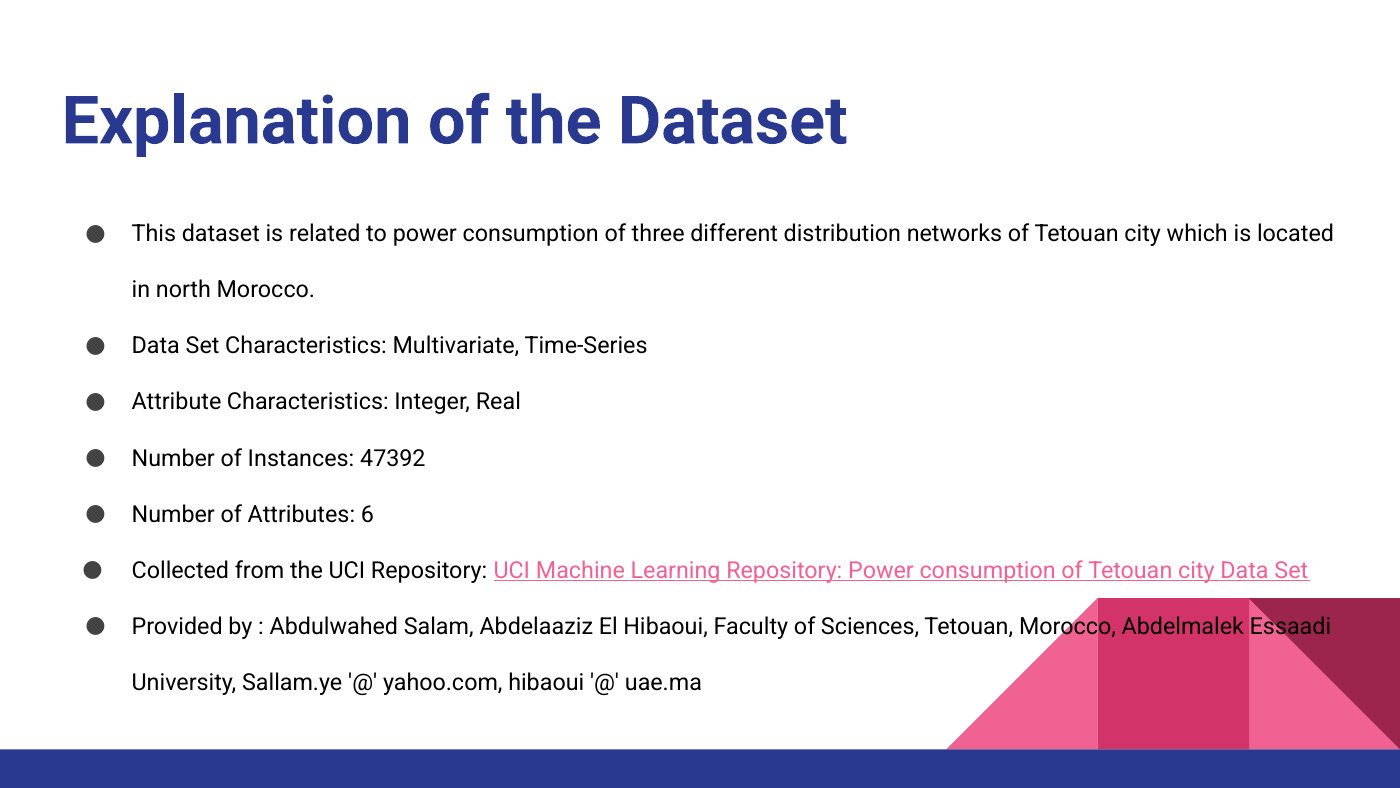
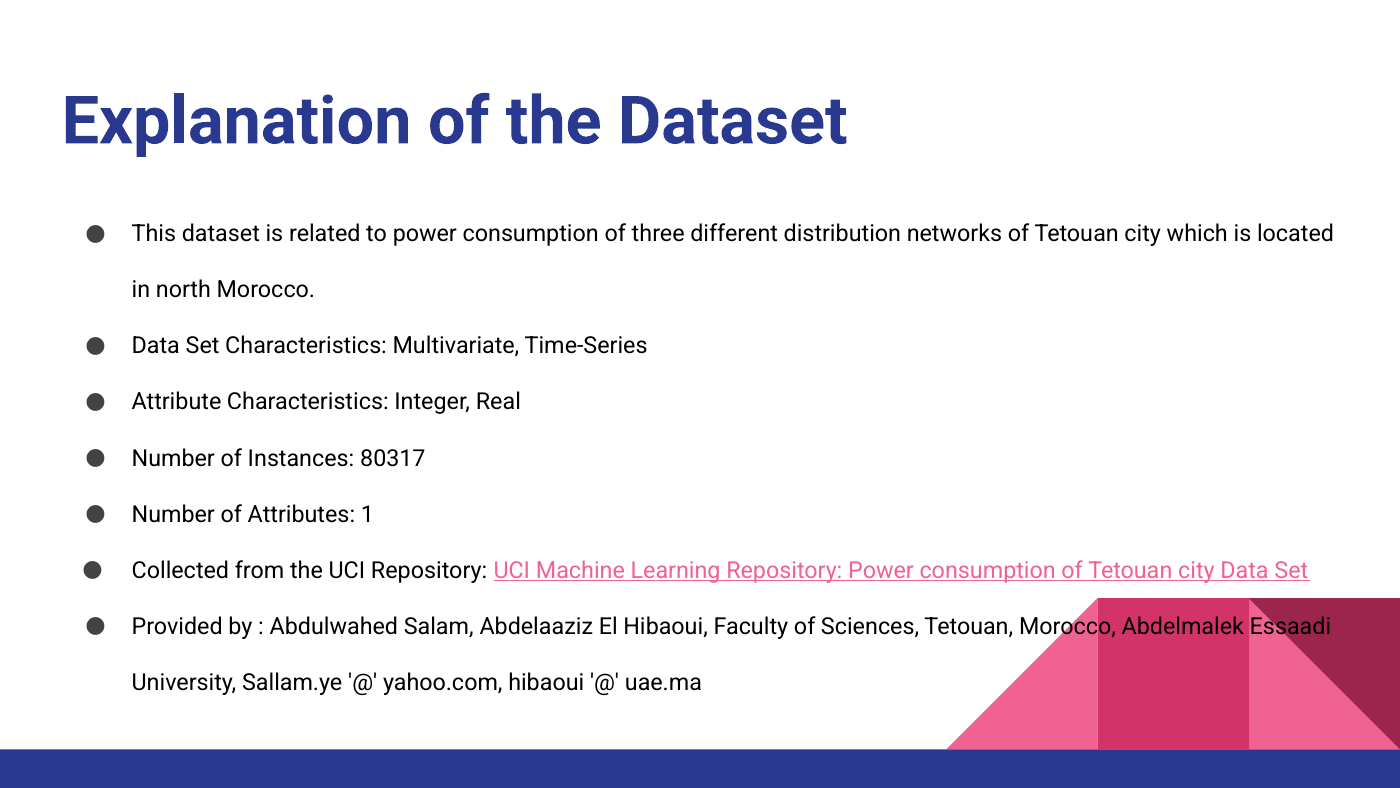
47392: 47392 -> 80317 (393, 458)
6: 6 -> 1 (368, 514)
